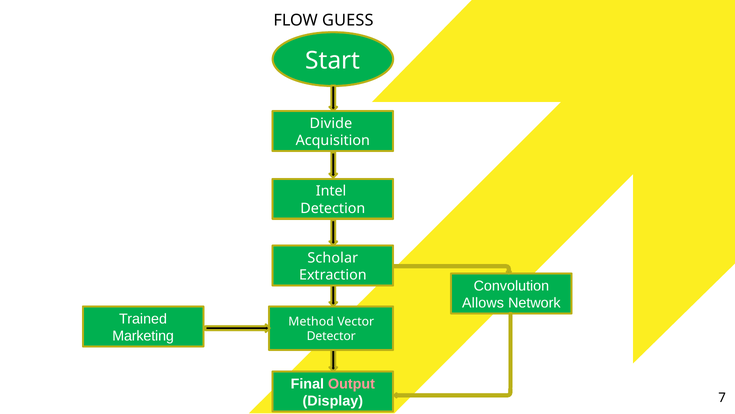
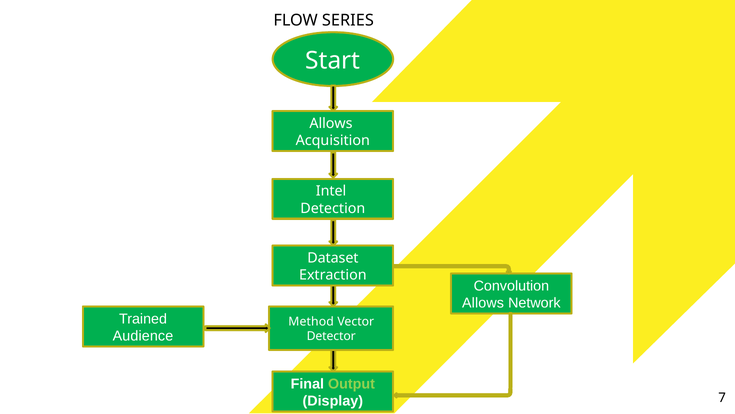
GUESS: GUESS -> SERIES (348, 20)
Divide: Divide -> Allows (331, 123)
Scholar: Scholar -> Dataset (333, 258)
Marketing: Marketing -> Audience (143, 336)
Output colour: pink -> light green (351, 383)
